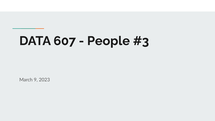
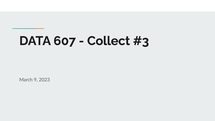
People: People -> Collect (109, 41)
